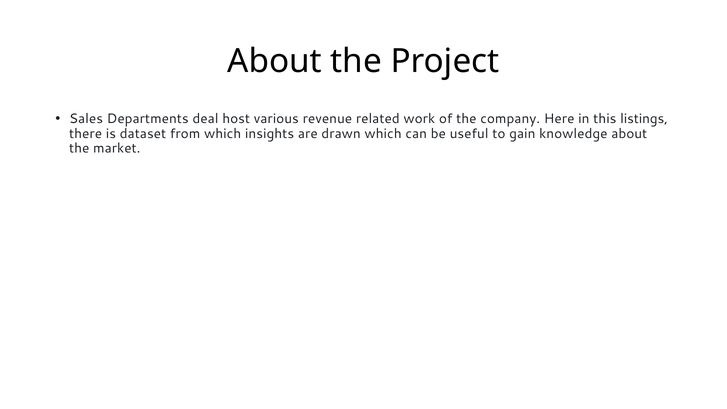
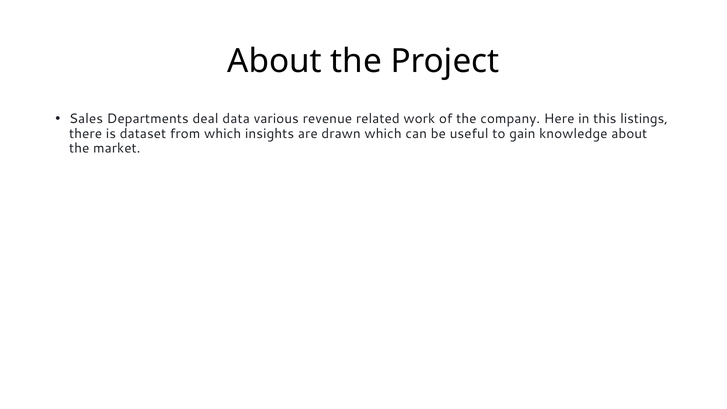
host: host -> data (236, 119)
